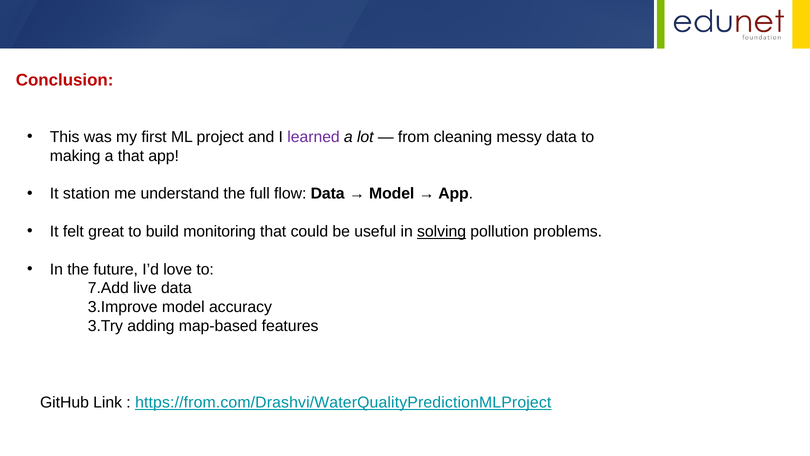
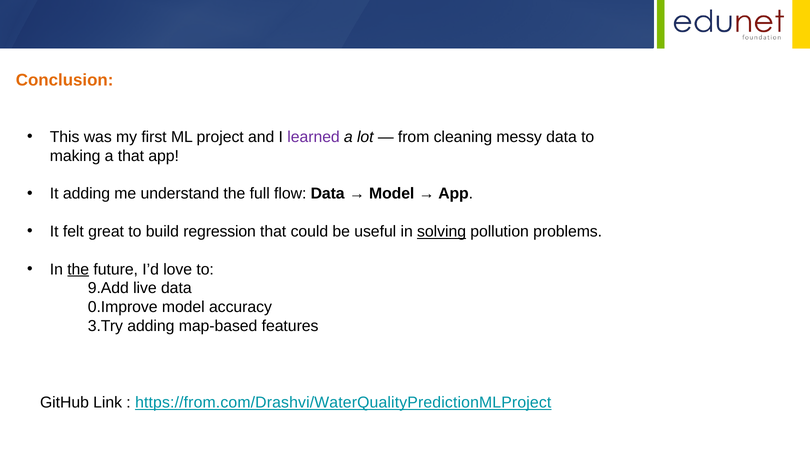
Conclusion colour: red -> orange (65, 80)
It station: station -> adding (87, 194)
monitoring: monitoring -> regression (220, 231)
the underline: none -> present (78, 269)
7.Add: 7.Add -> 9.Add (108, 288)
3.Improve: 3.Improve -> 0.Improve (123, 307)
